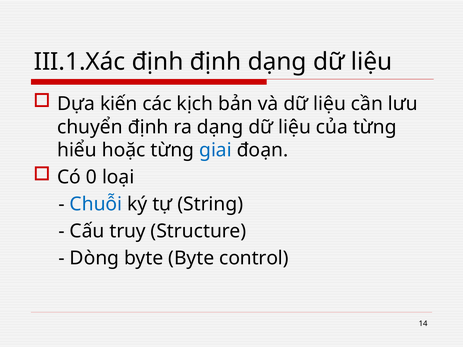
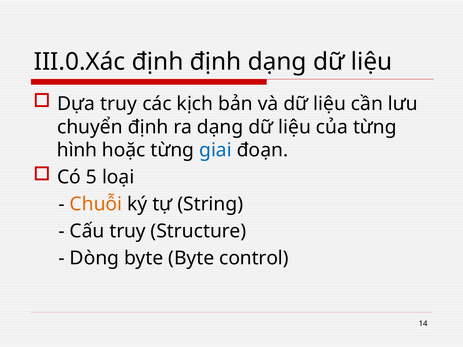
III.1.Xác: III.1.Xác -> III.0.Xác (80, 62)
Dựa kiến: kiến -> truy (119, 104)
hiểu: hiểu -> hình (77, 150)
0: 0 -> 5 (91, 177)
Chuỗi colour: blue -> orange (96, 204)
